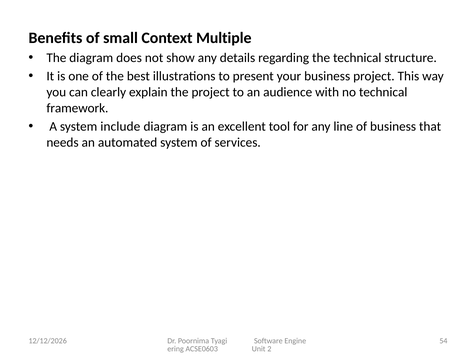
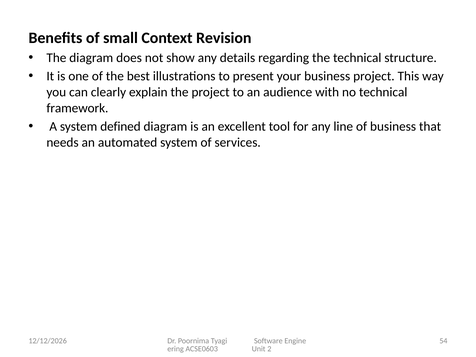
Multiple: Multiple -> Revision (224, 38)
include: include -> defined (120, 127)
